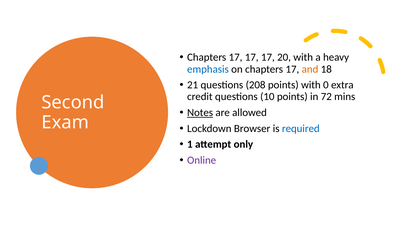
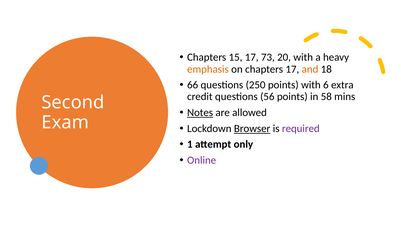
17: 17 -> 15 (236, 58)
17: 17 -> 73 (268, 58)
emphasis colour: blue -> orange (208, 69)
21: 21 -> 66 (193, 85)
208: 208 -> 250 (256, 85)
0: 0 -> 6 (326, 85)
10: 10 -> 56 (267, 97)
72: 72 -> 58 (326, 97)
Browser underline: none -> present (252, 129)
required colour: blue -> purple (301, 129)
